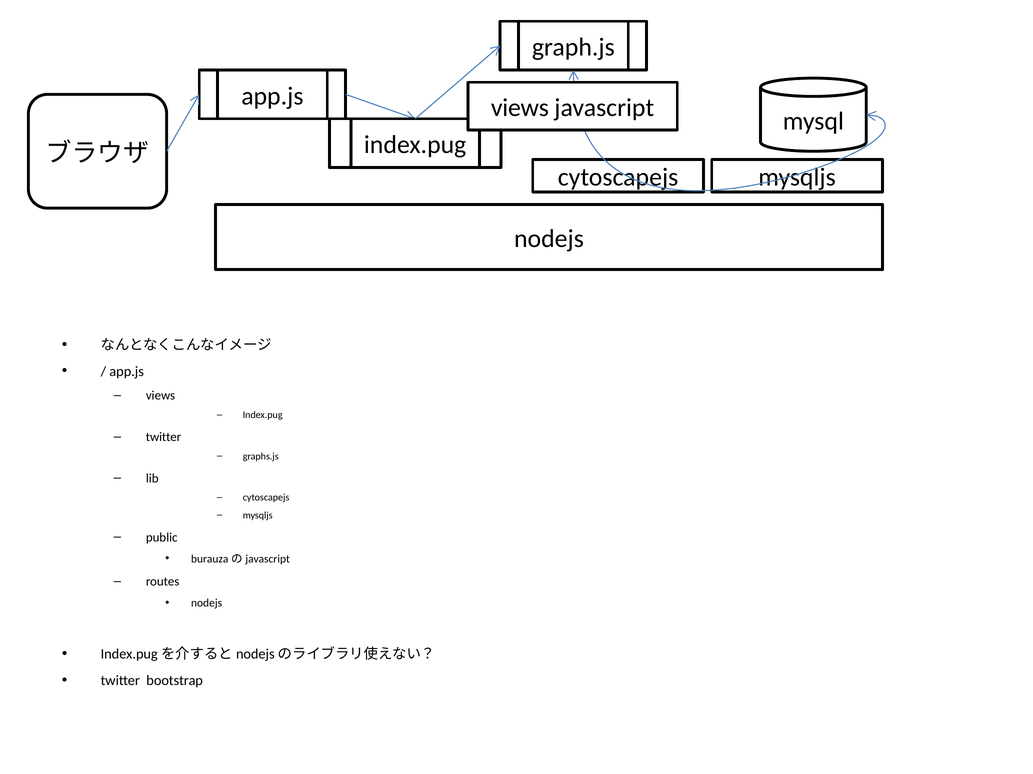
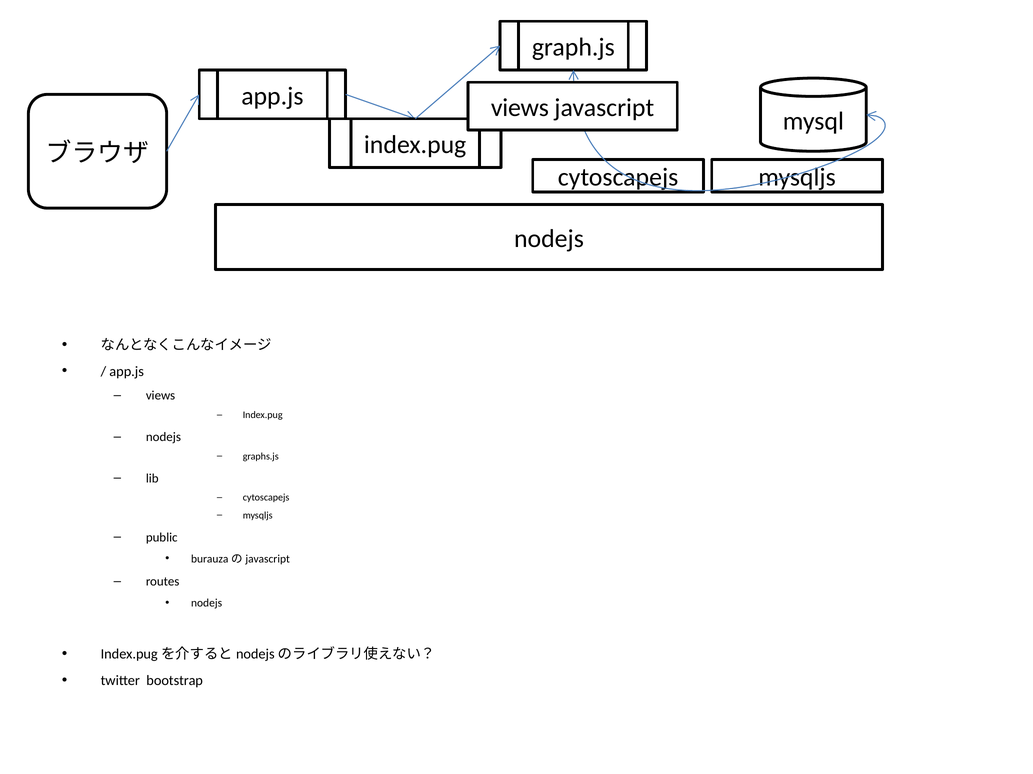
twitter: twitter -> nodejs (163, 437)
